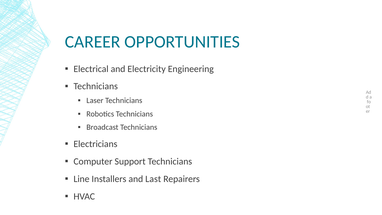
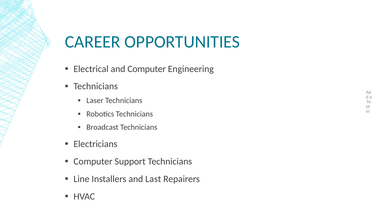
and Electricity: Electricity -> Computer (147, 69)
